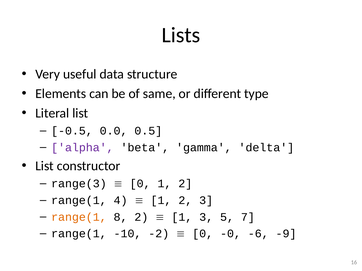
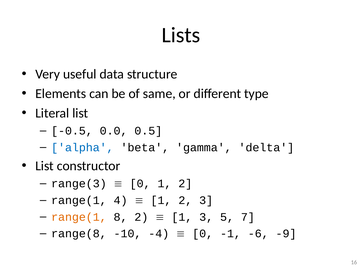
alpha colour: purple -> blue (82, 148)
range(1: range(1 -> range(8 (79, 234)
-2: -2 -> -4 (159, 234)
-0: -0 -> -1 (230, 234)
